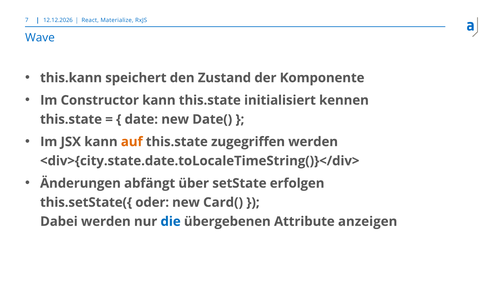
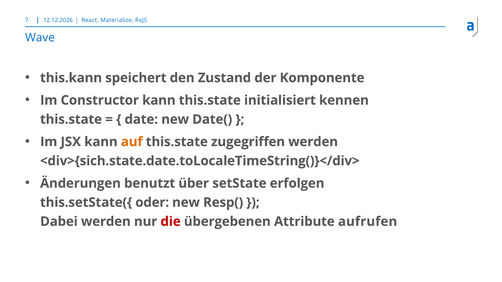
<div>{city.state.date.toLocaleTimeString()}</div>: <div>{city.state.date.toLocaleTimeString()}</div> -> <div>{sich.state.date.toLocaleTimeString()}</div> (200, 161)
abfängt: abfängt -> benutzt (150, 184)
Card(: Card( -> Resp( (223, 203)
die colour: blue -> red (171, 222)
anzeigen: anzeigen -> aufrufen (368, 222)
